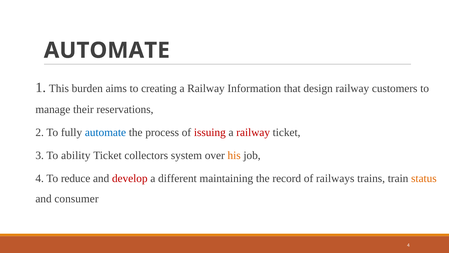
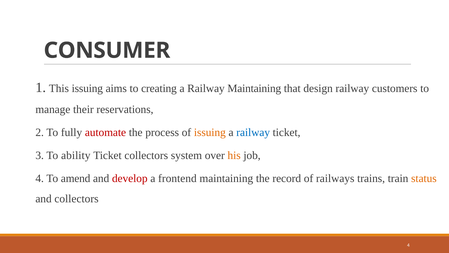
AUTOMATE: AUTOMATE -> CONSUMER (107, 50)
This burden: burden -> issuing (87, 88)
Railway Information: Information -> Maintaining (254, 88)
automate colour: blue -> red (105, 132)
issuing colour: red -> orange (210, 132)
railway colour: red -> blue (253, 132)
reduce: reduce -> amend (76, 178)
different: different -> frontend (177, 178)
and consumer: consumer -> collectors (77, 198)
